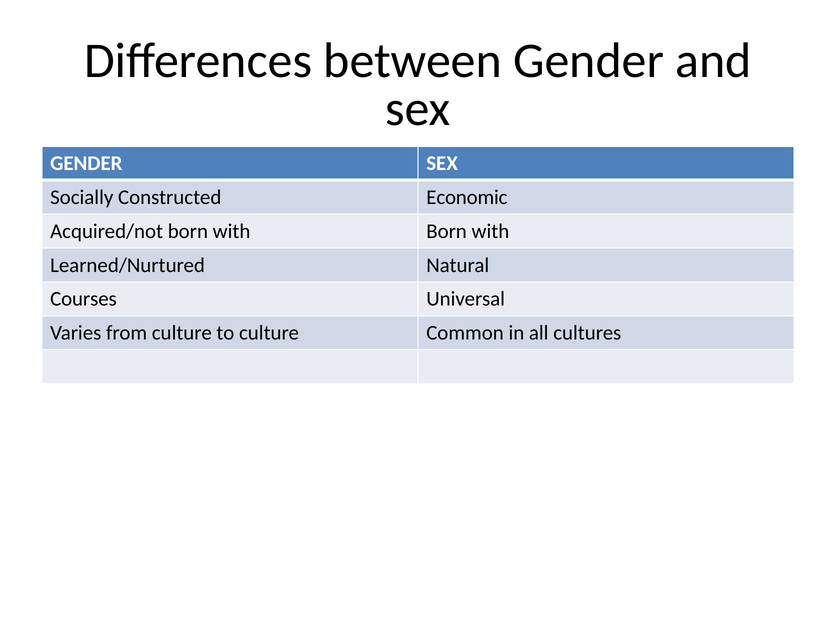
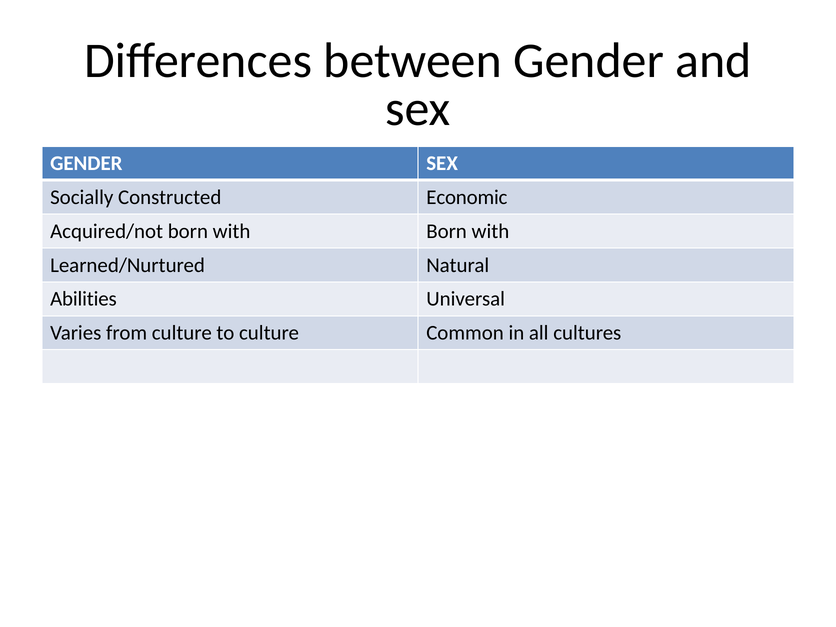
Courses: Courses -> Abilities (83, 299)
